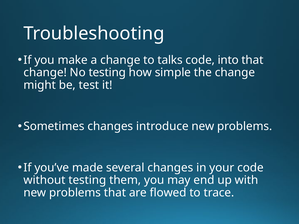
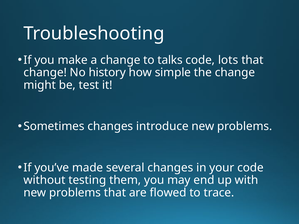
into: into -> lots (228, 60)
No testing: testing -> history (107, 73)
